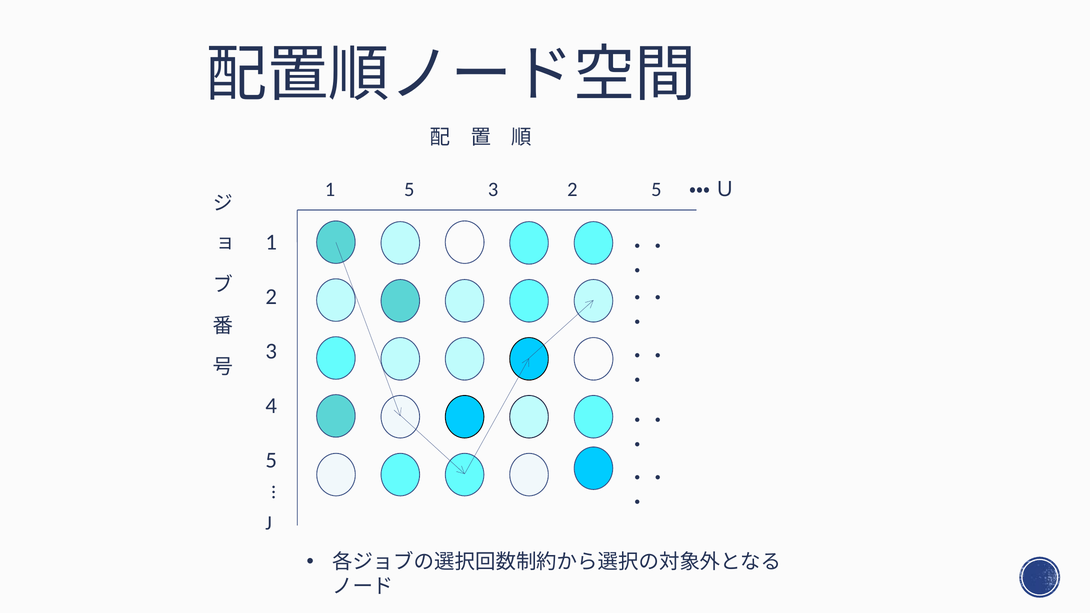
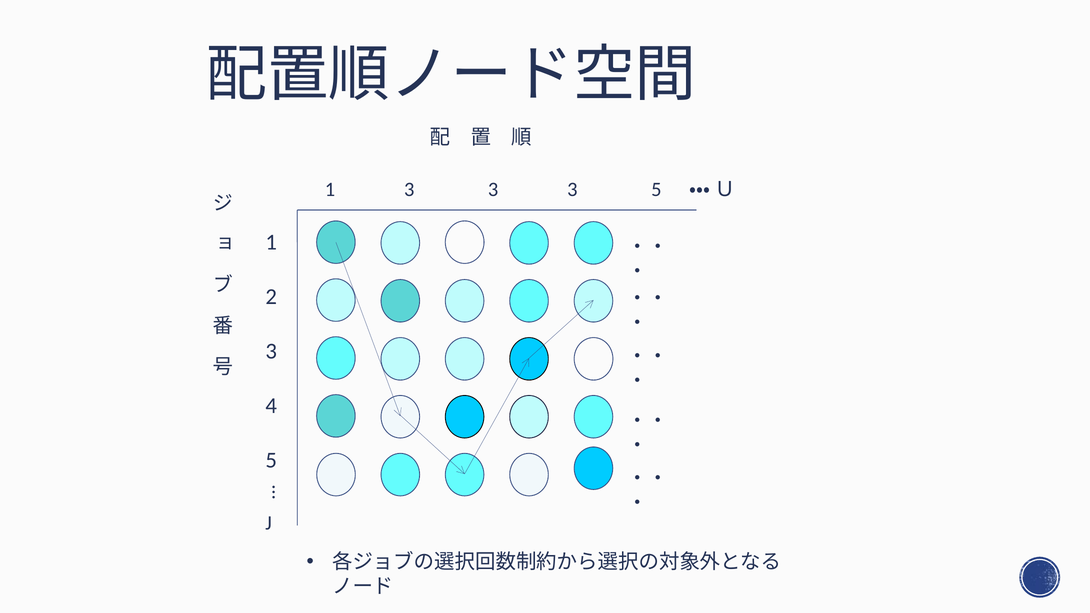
1 5: 5 -> 3 (409, 189)
2: 2 -> 3 (572, 189)
